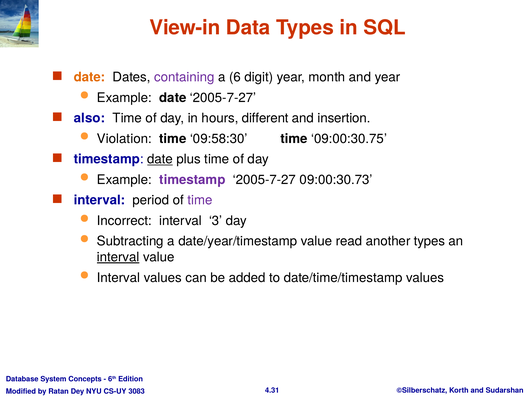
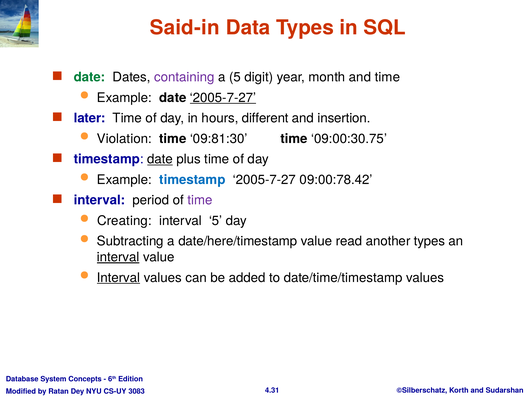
View-in: View-in -> Said-in (185, 28)
date colour: orange -> green (90, 77)
a 6: 6 -> 5 (235, 77)
and year: year -> time (387, 77)
2005-7-27 underline: none -> present (223, 98)
also: also -> later (90, 118)
09:58:30: 09:58:30 -> 09:81:30 (219, 139)
timestamp colour: purple -> blue (192, 180)
09:00:30.73: 09:00:30.73 -> 09:00:78.42 (336, 180)
Incorrect: Incorrect -> Creating (124, 221)
interval 3: 3 -> 5 (216, 221)
date/year/timestamp: date/year/timestamp -> date/here/timestamp (238, 241)
Interval underline: none -> present (119, 277)
